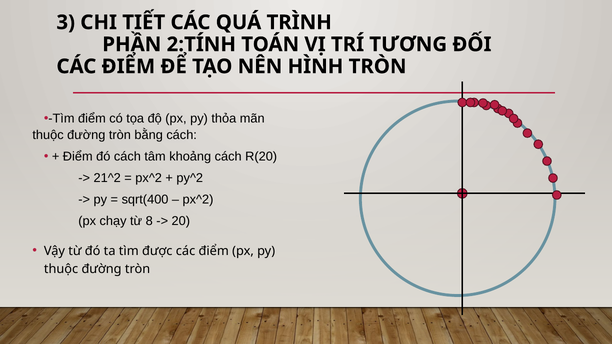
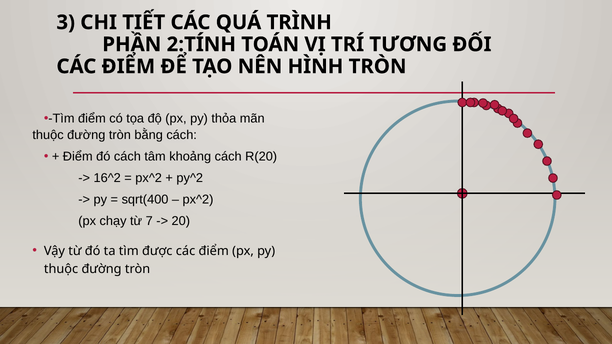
21^2: 21^2 -> 16^2 (107, 178)
8: 8 -> 7 (149, 221)
